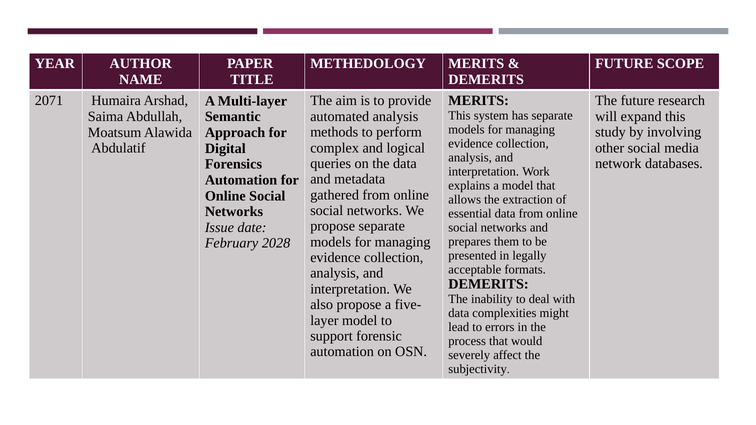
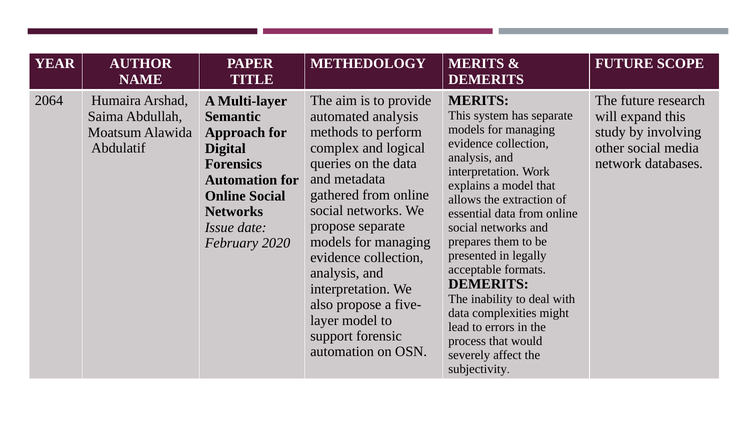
2071: 2071 -> 2064 (49, 101)
2028: 2028 -> 2020 (276, 243)
